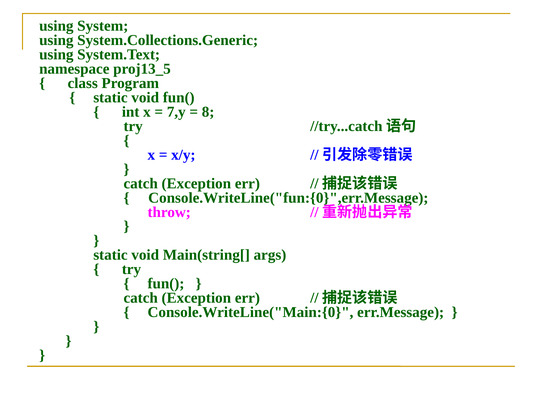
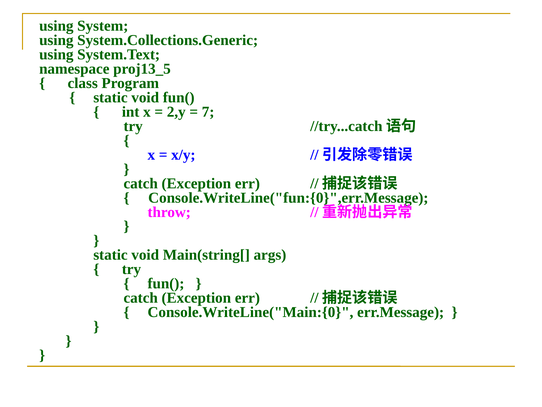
7,y: 7,y -> 2,y (176, 112)
8: 8 -> 7 (208, 112)
